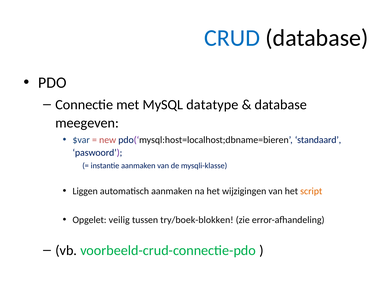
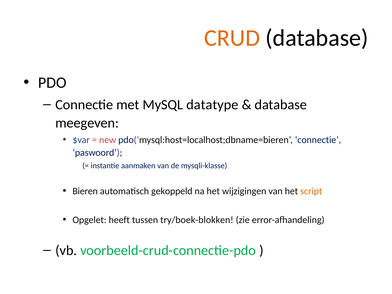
CRUD colour: blue -> orange (232, 38)
pdo(‘mysql:host=localhost;dbname=bieren standaard: standaard -> connectie (318, 140)
Liggen: Liggen -> Bieren (85, 191)
automatisch aanmaken: aanmaken -> gekoppeld (172, 191)
veilig: veilig -> heeft (119, 220)
